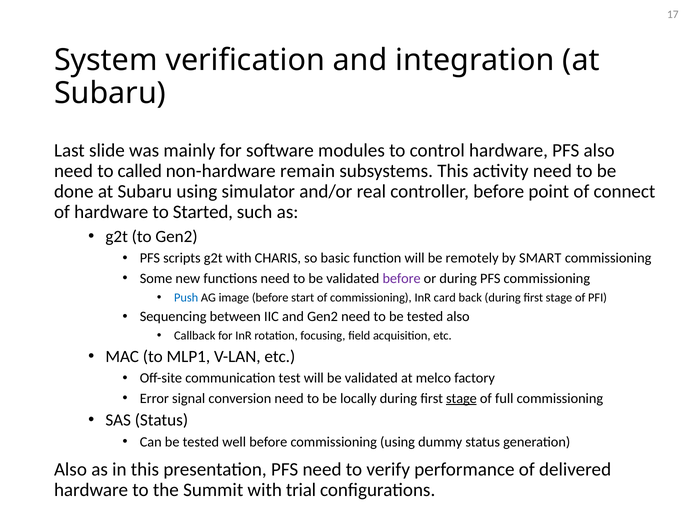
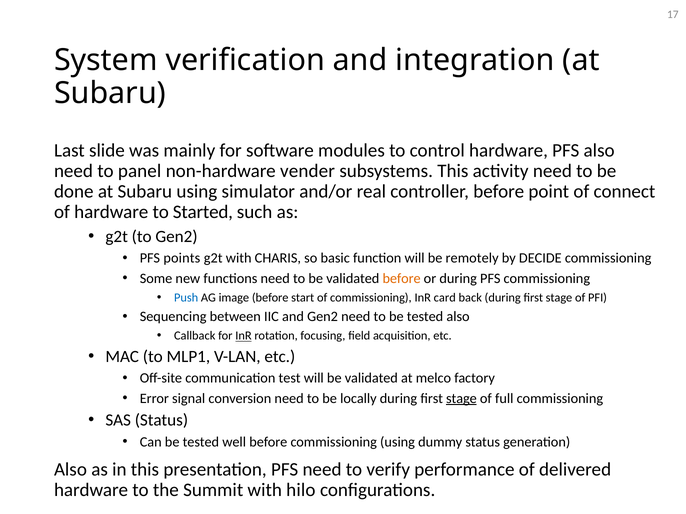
called: called -> panel (140, 171)
remain: remain -> vender (308, 171)
scripts: scripts -> points (182, 258)
SMART: SMART -> DECIDE (540, 258)
before colour: purple -> orange (402, 279)
InR underline: none -> present (243, 336)
trial: trial -> hilo (301, 490)
